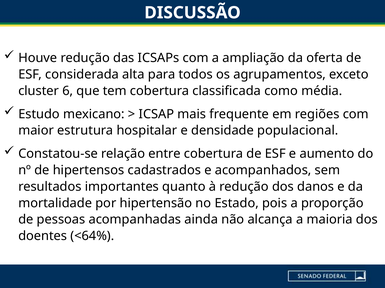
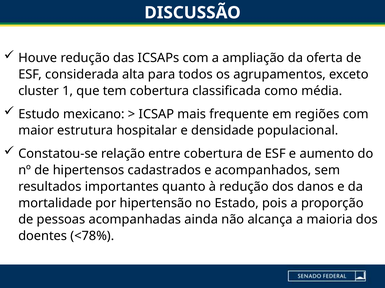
6: 6 -> 1 (68, 91)
<64%: <64% -> <78% (92, 237)
